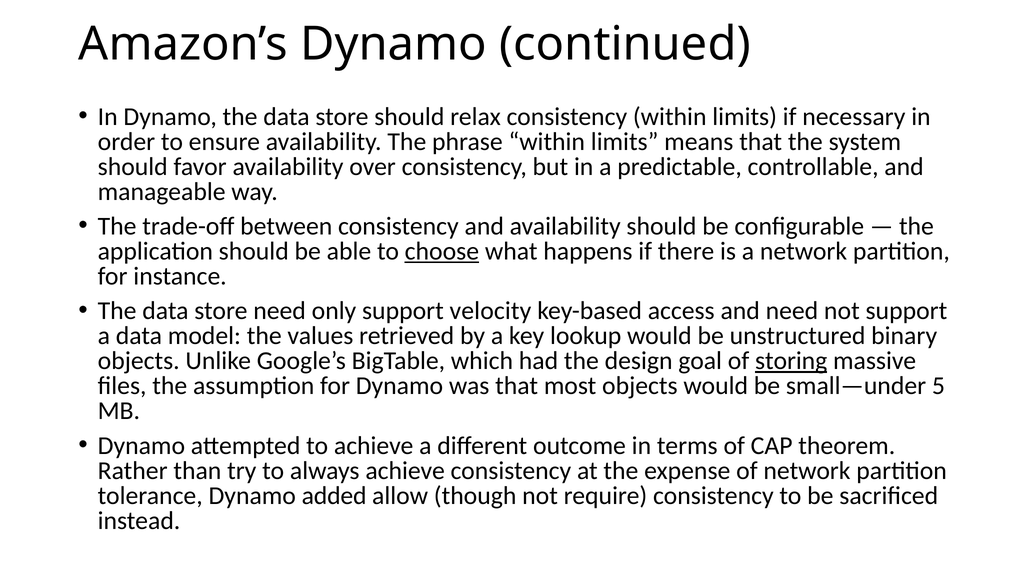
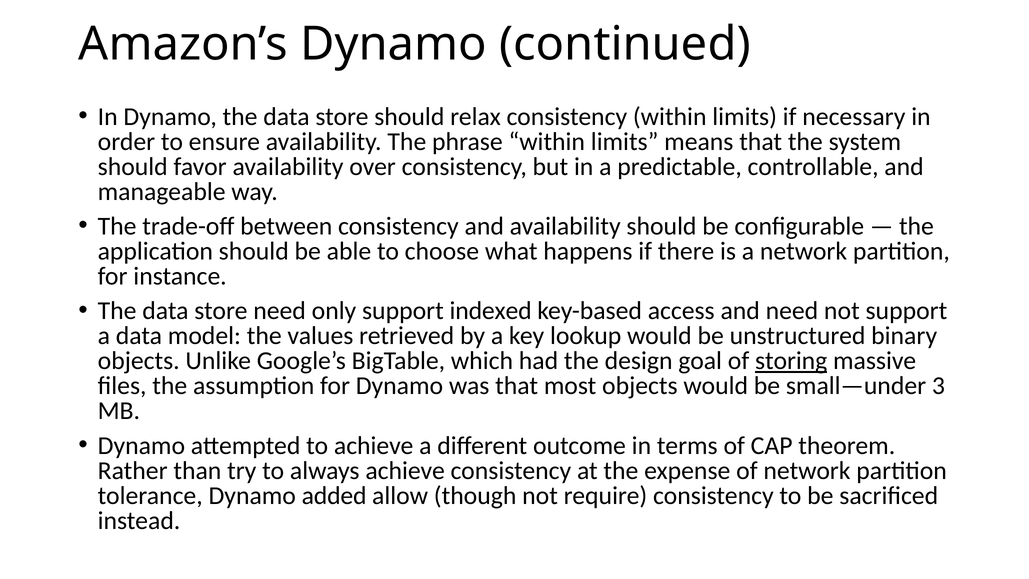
choose underline: present -> none (442, 251)
velocity: velocity -> indexed (491, 311)
5: 5 -> 3 (938, 386)
